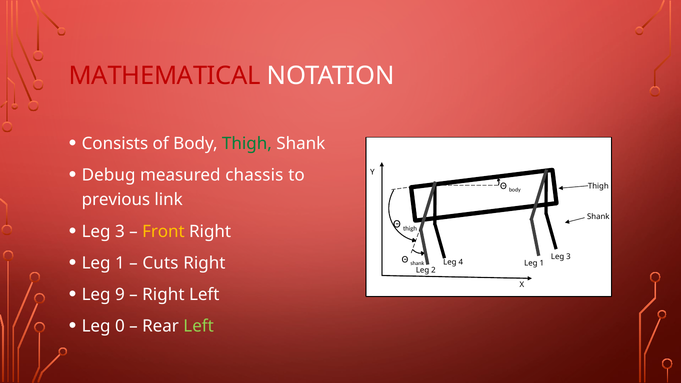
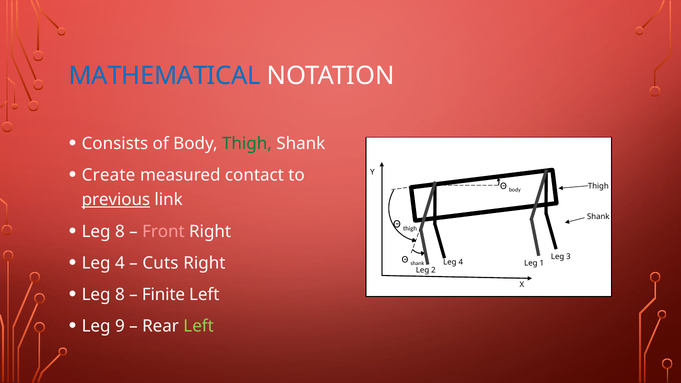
MATHEMATICAL colour: red -> blue (165, 76)
Debug: Debug -> Create (109, 175)
chassis: chassis -> contact (254, 175)
previous underline: none -> present (116, 200)
3: 3 -> 8 (120, 231)
Front colour: yellow -> pink (163, 231)
1: 1 -> 4 (120, 263)
9: 9 -> 8 (120, 295)
Right: Right -> Finite (163, 295)
0: 0 -> 9 (120, 326)
